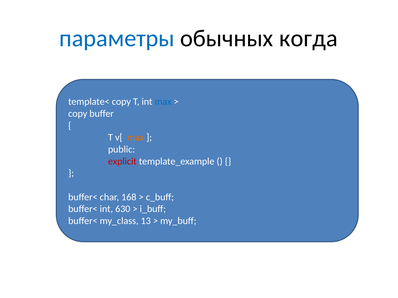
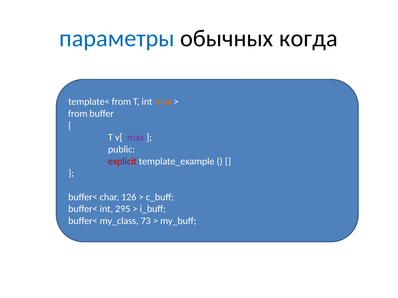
template< copy: copy -> from (121, 102)
max colour: blue -> orange (163, 102)
copy: copy -> from (78, 114)
max colour: orange -> purple (136, 138)
168: 168 -> 126 (129, 197)
630: 630 -> 295 (123, 209)
13: 13 -> 73 (146, 221)
